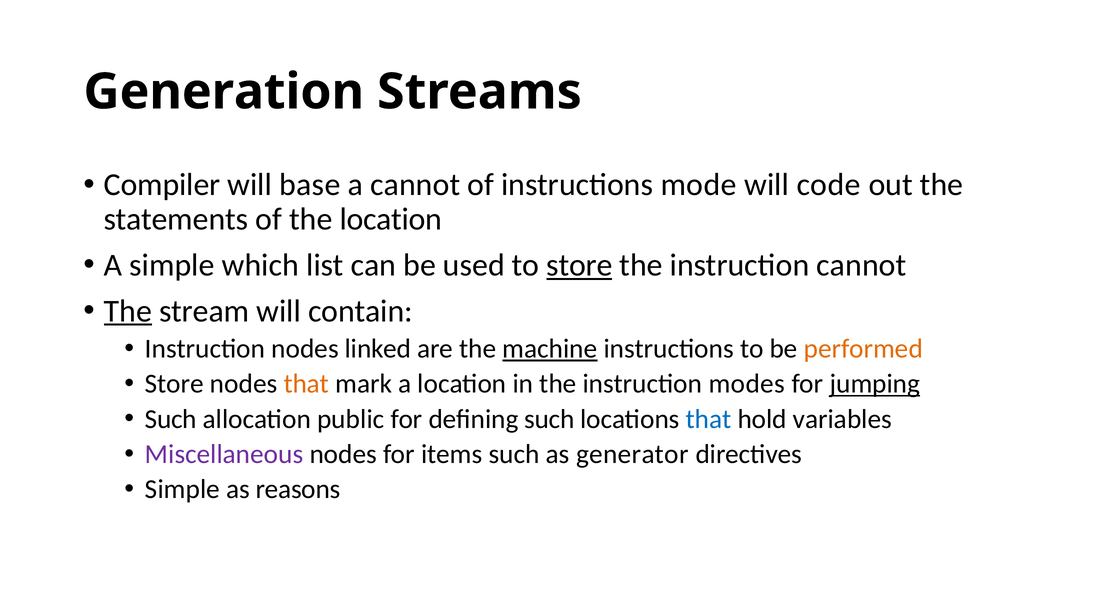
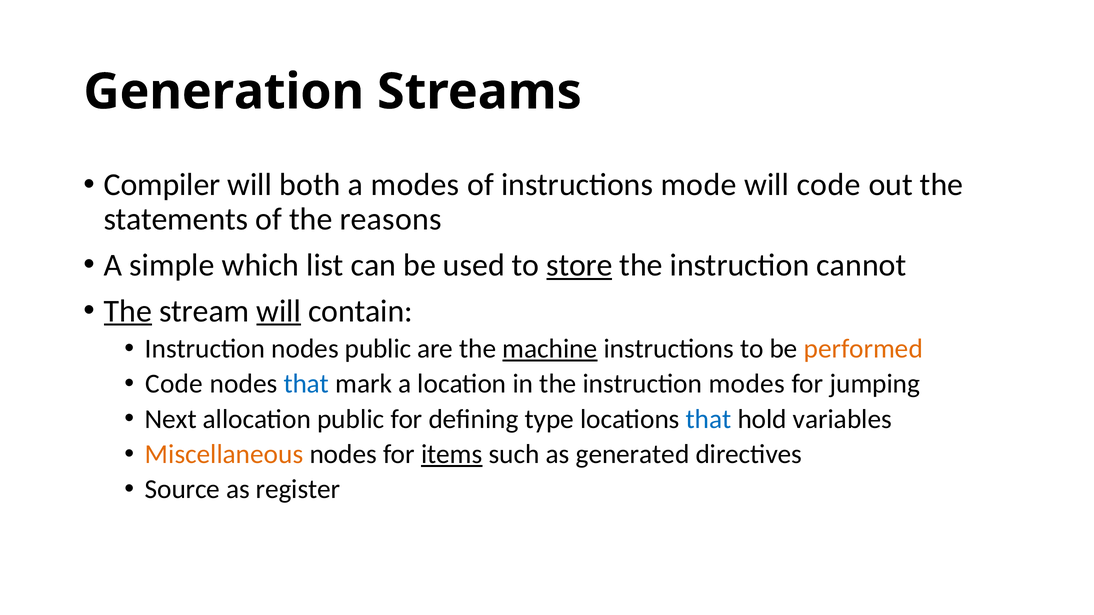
base: base -> both (310, 185)
a cannot: cannot -> modes (415, 185)
the location: location -> reasons (391, 219)
will underline: none -> present (279, 311)
nodes linked: linked -> public (378, 349)
Store: Store -> Code (174, 384)
that colour: orange -> blue (306, 384)
jumping underline: present -> none (875, 384)
Such: Such -> Next (171, 419)
defining such: such -> type (549, 419)
Miscellaneous colour: purple -> orange (224, 455)
items underline: none -> present (452, 455)
generator: generator -> generated (633, 455)
Simple: Simple -> Source (183, 490)
reasons: reasons -> register (298, 490)
